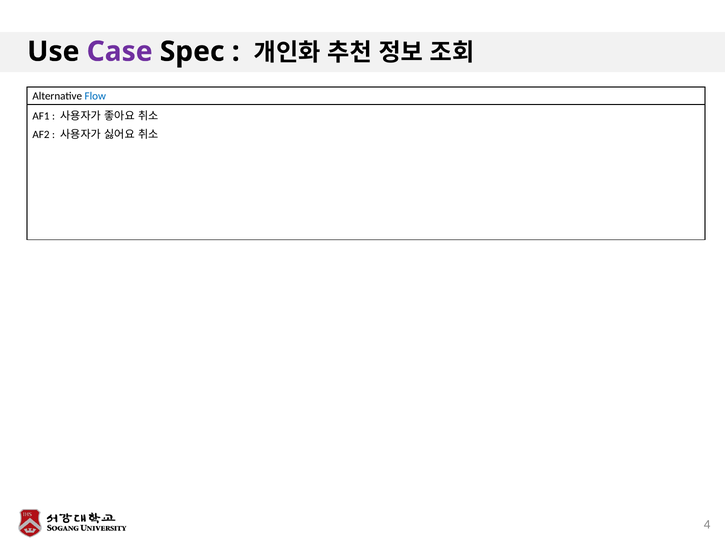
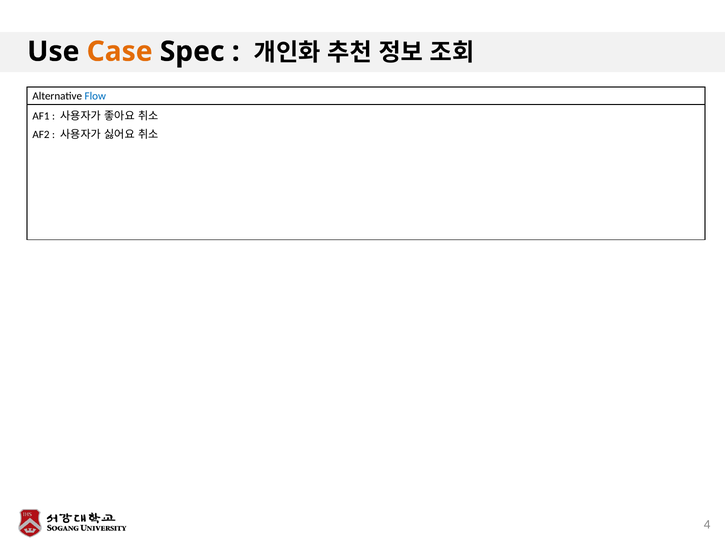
Case colour: purple -> orange (120, 51)
